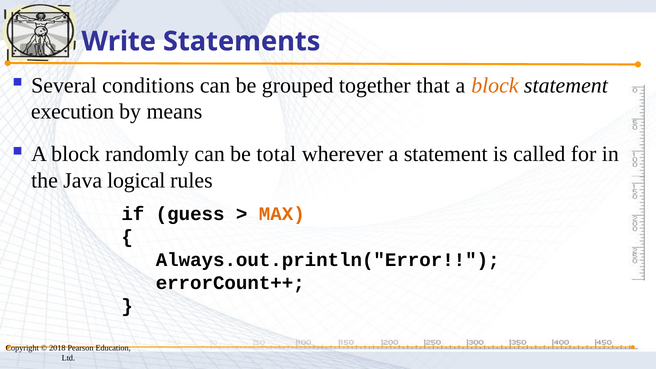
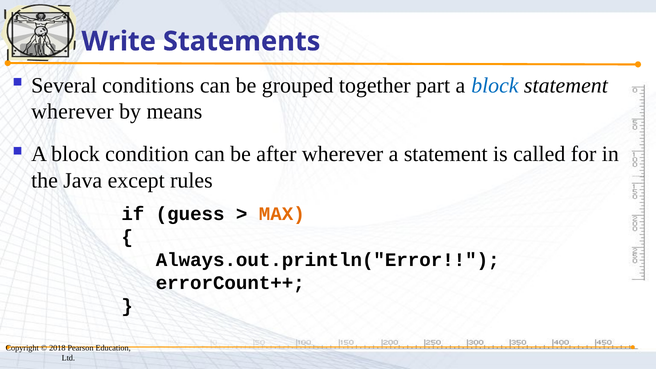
that: that -> part (433, 85)
block colour: orange -> blue (495, 85)
execution: execution -> wherever (72, 112)
randomly: randomly -> condition (147, 154)
total: total -> after (276, 154)
logical: logical -> except (136, 181)
